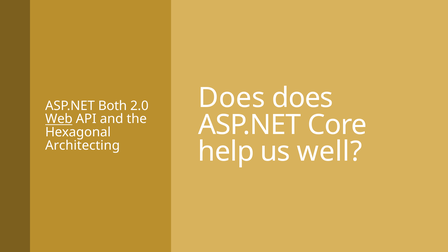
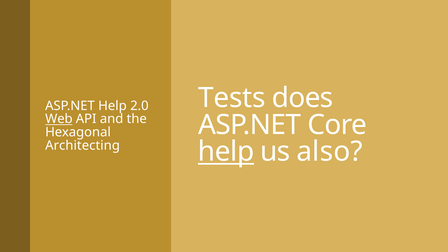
Does: Does -> Tests (232, 98)
ASP.NET Both: Both -> Help (112, 106)
help underline: none -> present (226, 152)
well: well -> also (330, 152)
